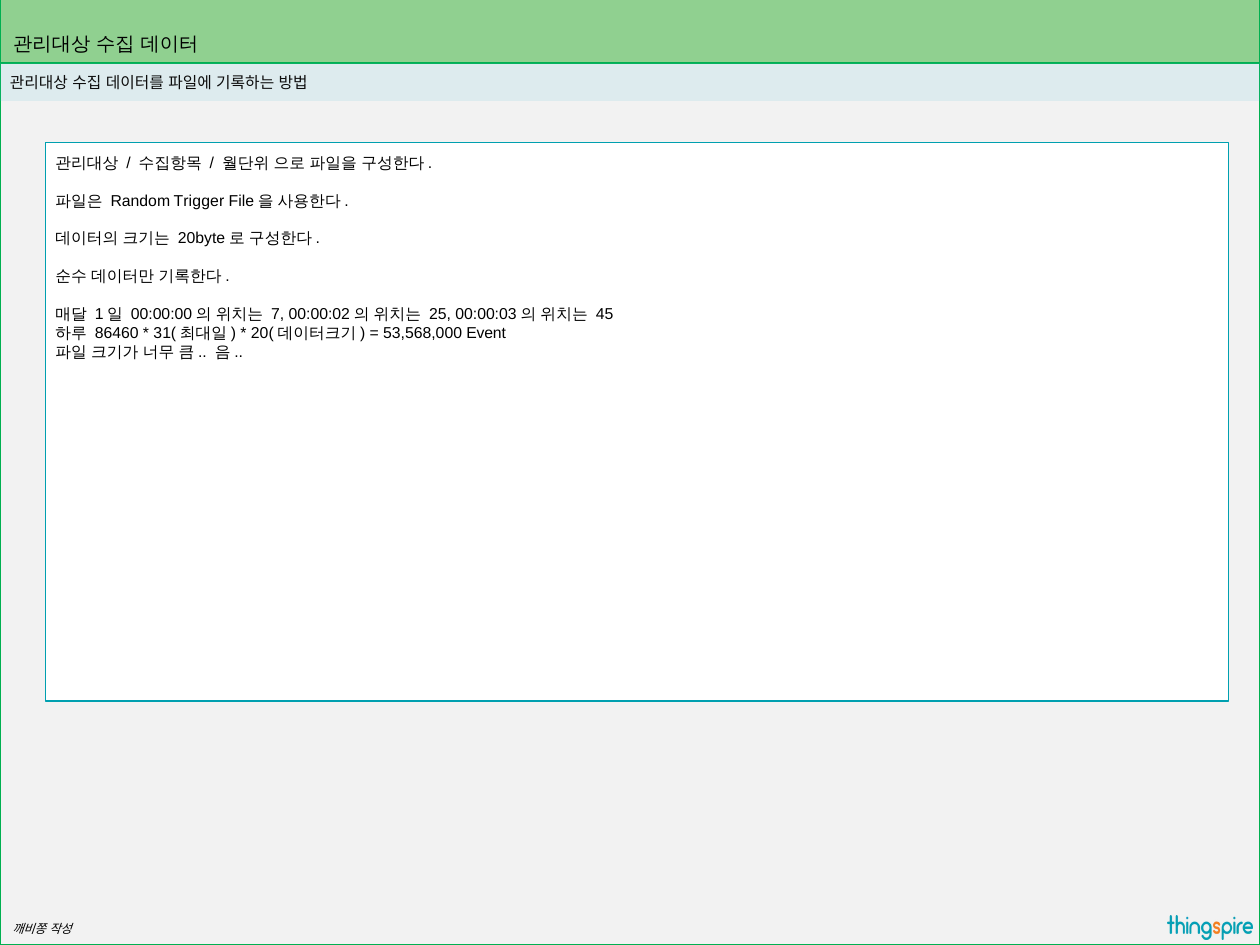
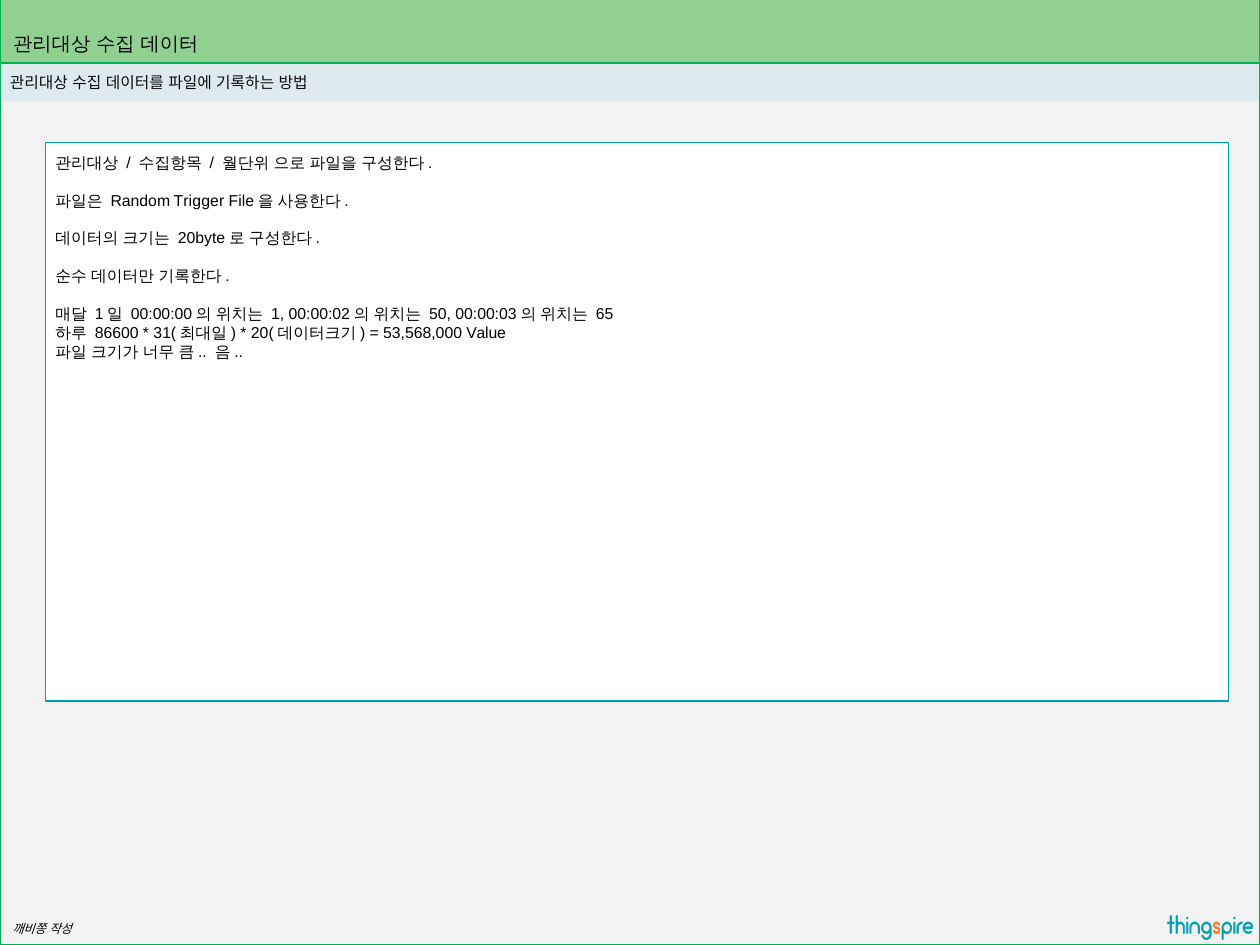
7: 7 -> 1 (278, 315)
25: 25 -> 50 (440, 315)
45: 45 -> 65 (605, 315)
86460: 86460 -> 86600 (117, 333)
Event: Event -> Value (486, 333)
